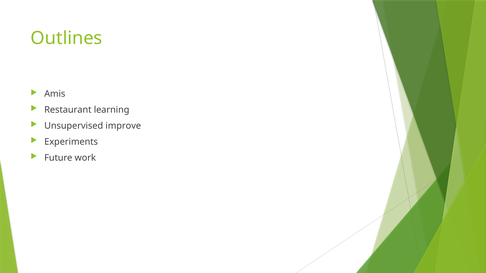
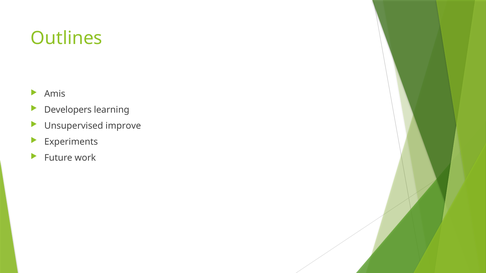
Restaurant: Restaurant -> Developers (68, 110)
